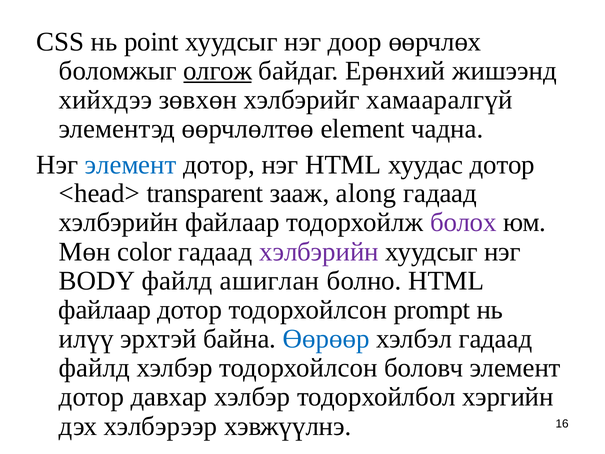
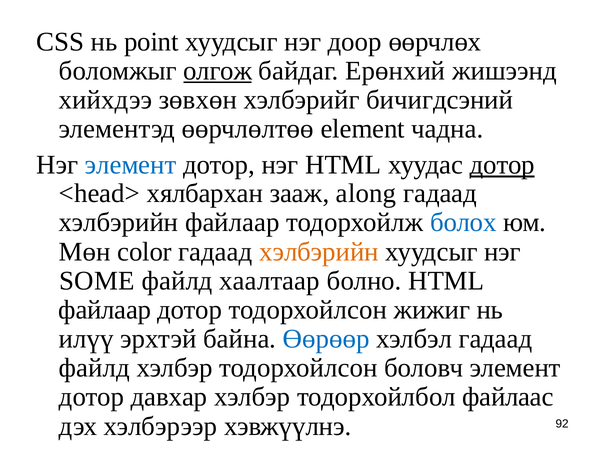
хамааралгүй: хамааралгүй -> бичигдсэний (440, 100)
дотор underline: none -> present (502, 165)
transparent: transparent -> хялбархан (205, 193)
болох colour: purple -> blue (463, 222)
хэлбэрийн colour: purple -> orange (319, 252)
BODY: BODY -> SOME (97, 281)
ашиглан: ашиглан -> хаалтаар (270, 281)
prompt: prompt -> жижиг (432, 310)
хэргийн: хэргийн -> файлаас (508, 397)
16: 16 -> 92 (562, 424)
